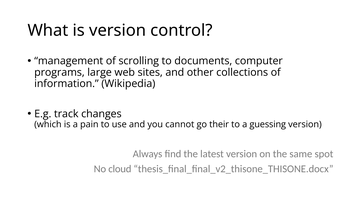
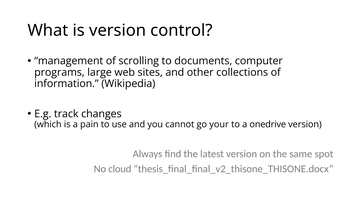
their: their -> your (219, 125)
guessing: guessing -> onedrive (268, 125)
